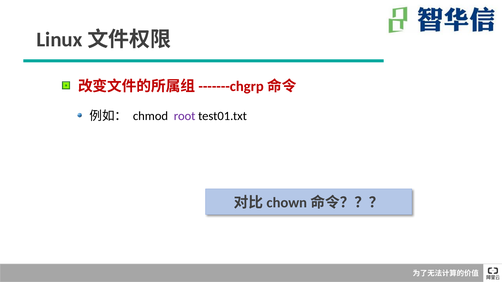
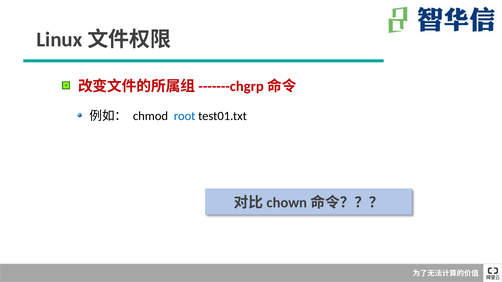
root colour: purple -> blue (185, 116)
